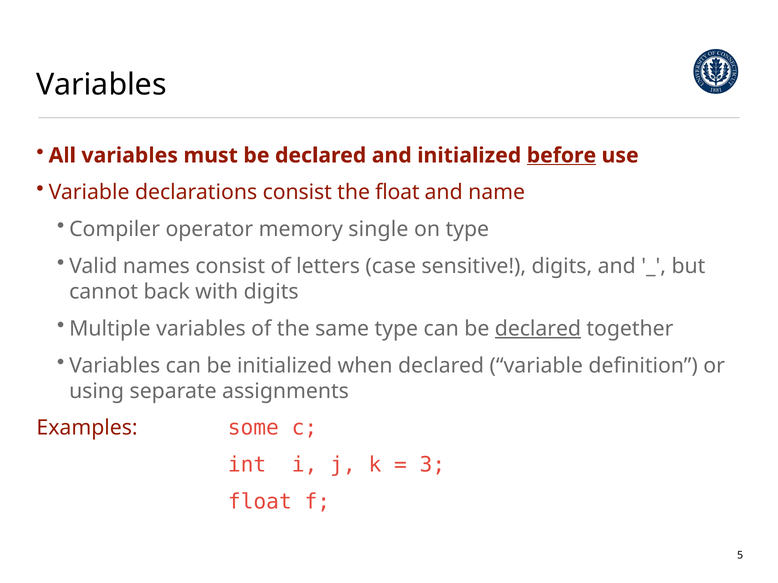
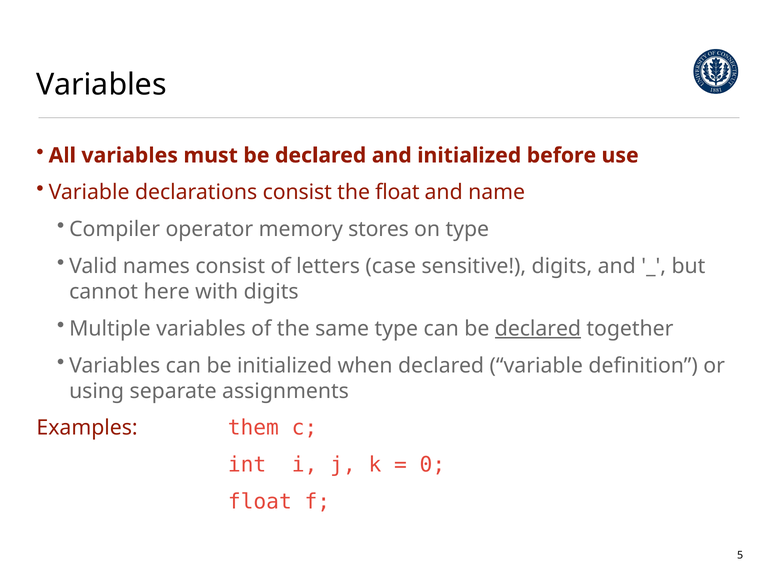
before underline: present -> none (561, 156)
single: single -> stores (379, 229)
back: back -> here (167, 292)
some: some -> them (253, 428)
3: 3 -> 0 (432, 465)
